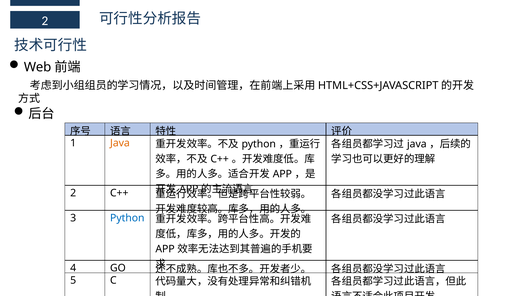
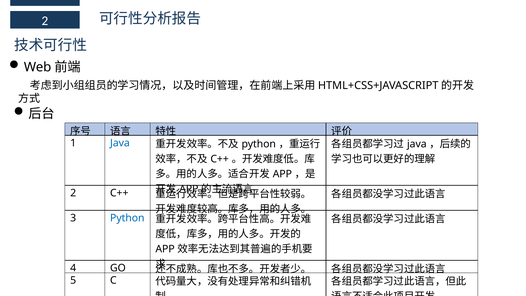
Java colour: orange -> blue (120, 143)
